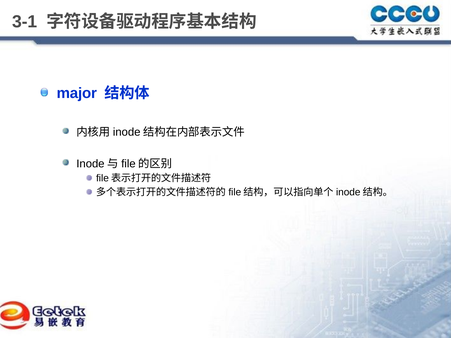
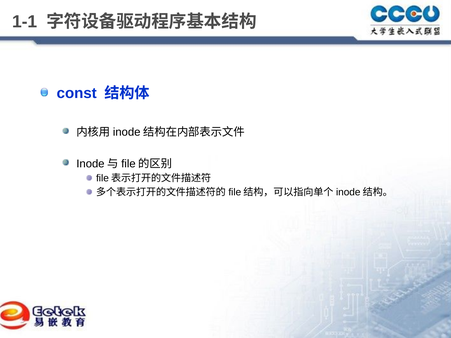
3-1: 3-1 -> 1-1 (25, 22)
major: major -> const (77, 93)
